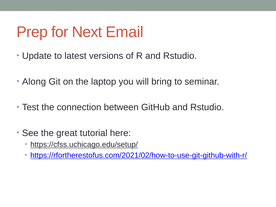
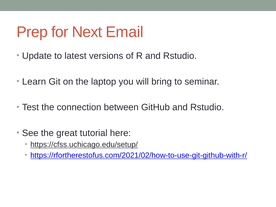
Along: Along -> Learn (34, 82)
